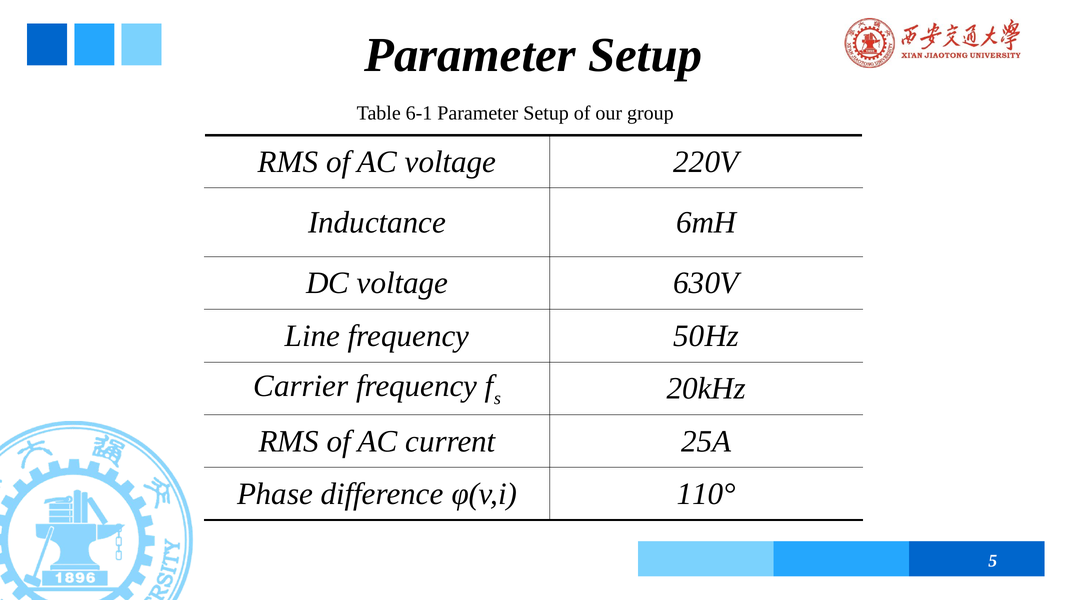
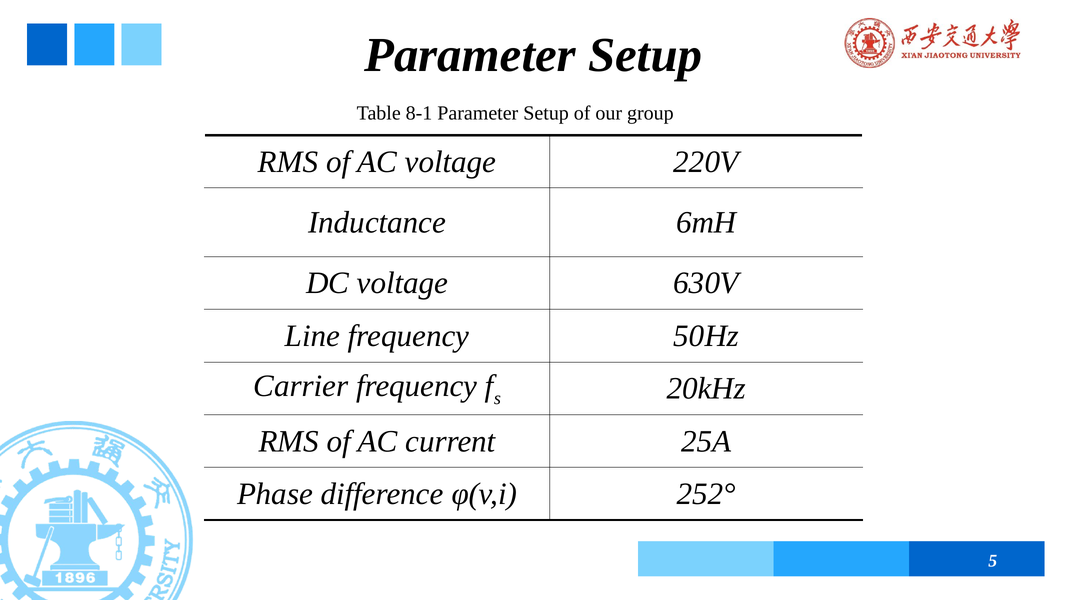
6-1: 6-1 -> 8-1 (419, 113)
110°: 110° -> 252° (706, 494)
